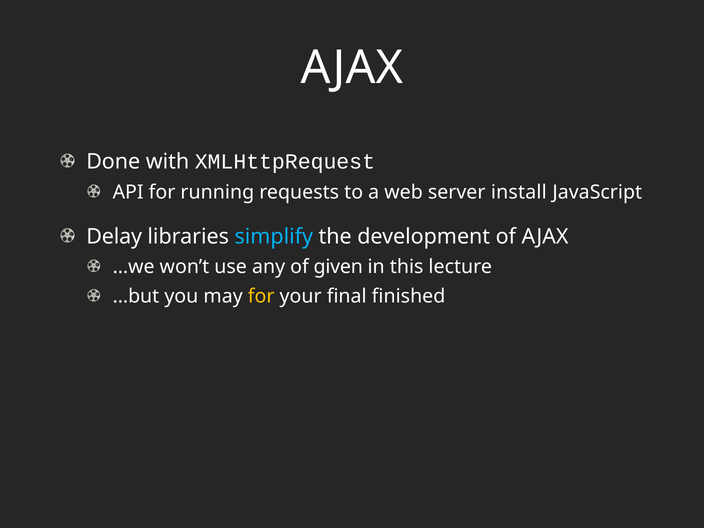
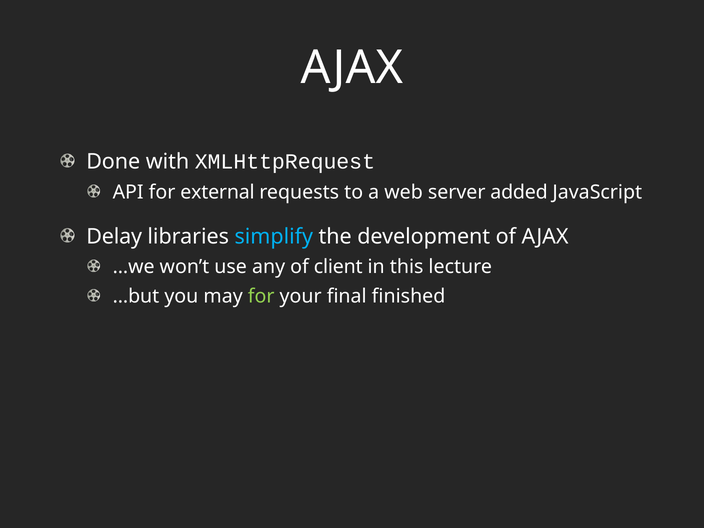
running: running -> external (217, 192)
install: install -> added (519, 192)
given: given -> client (338, 267)
for colour: yellow -> light green (261, 296)
